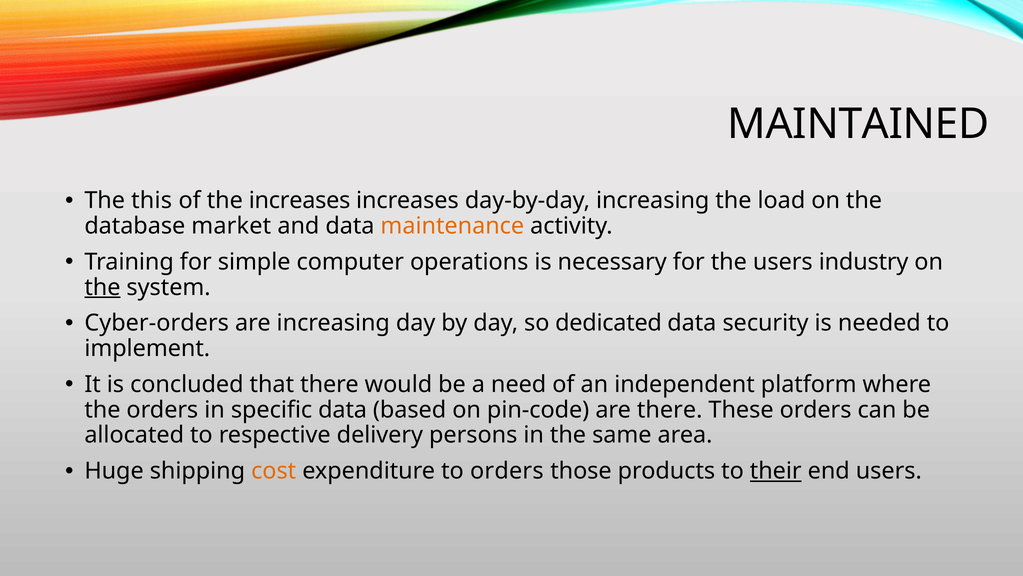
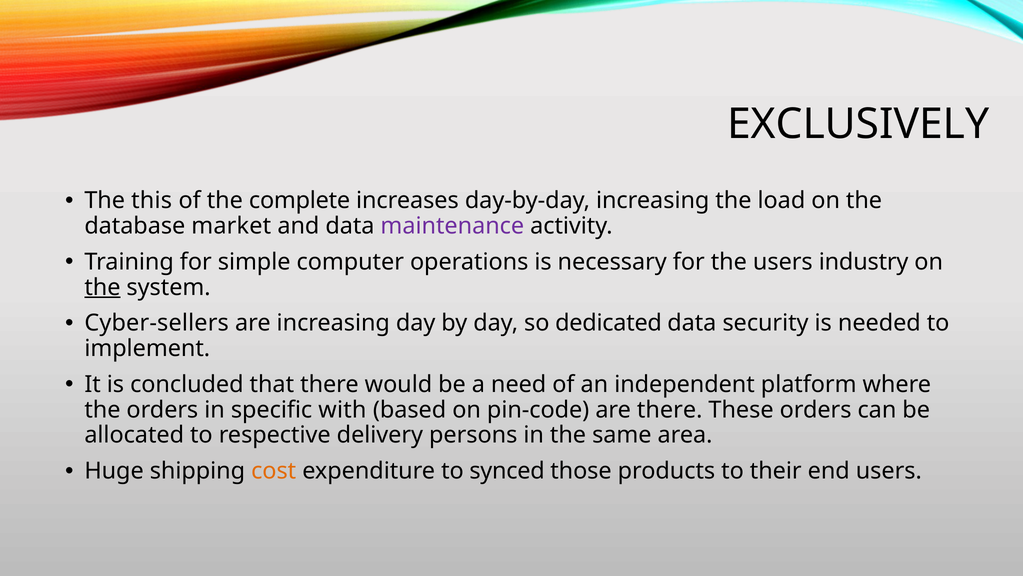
MAINTAINED: MAINTAINED -> EXCLUSIVELY (858, 124)
the increases: increases -> complete (300, 200)
maintenance colour: orange -> purple (452, 226)
Cyber-orders: Cyber-orders -> Cyber-sellers (157, 323)
specific data: data -> with (342, 409)
to orders: orders -> synced (507, 471)
their underline: present -> none (776, 471)
